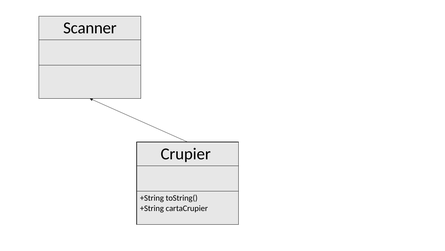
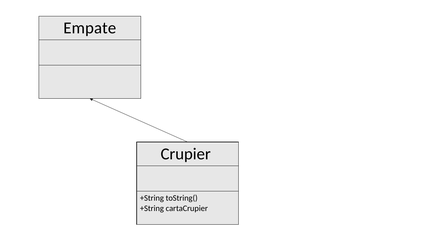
Scanner: Scanner -> Empate (90, 28)
